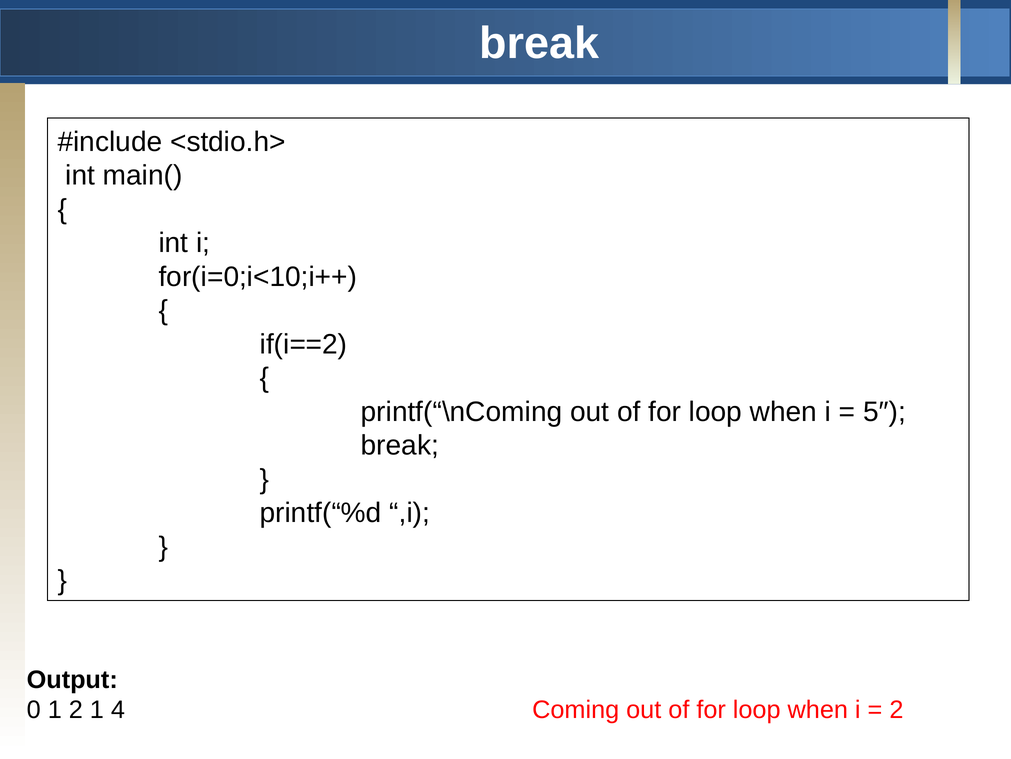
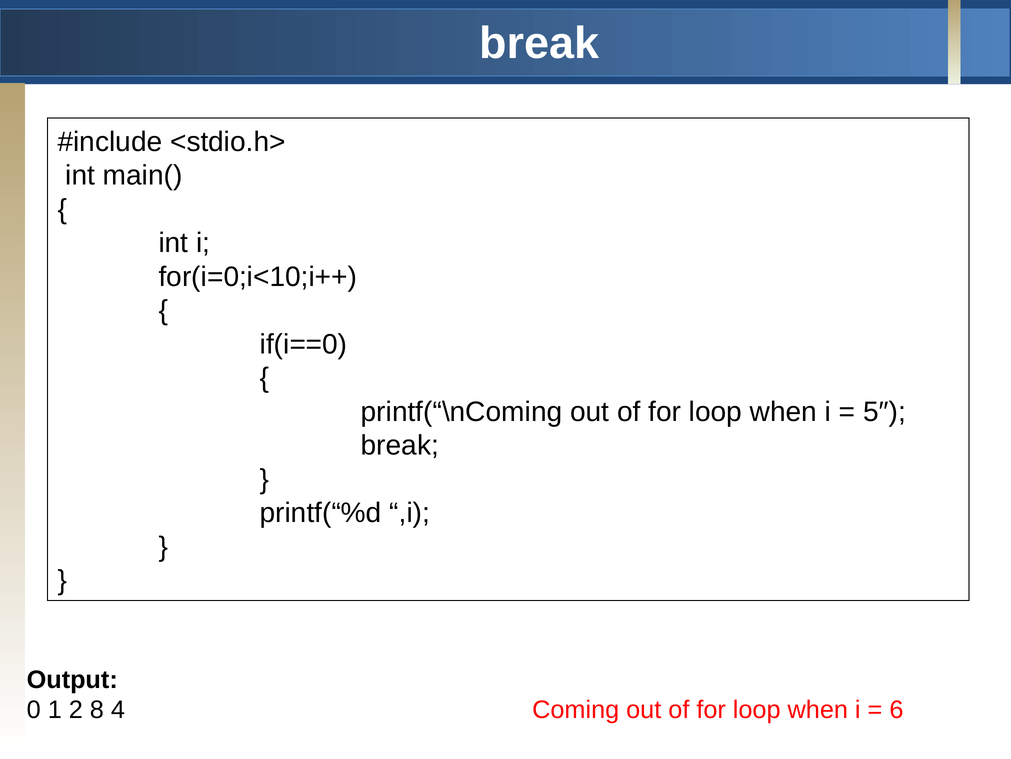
if(i==2: if(i==2 -> if(i==0 (304, 344)
2 1: 1 -> 8 (97, 709)
2: 2 -> 6 (896, 709)
